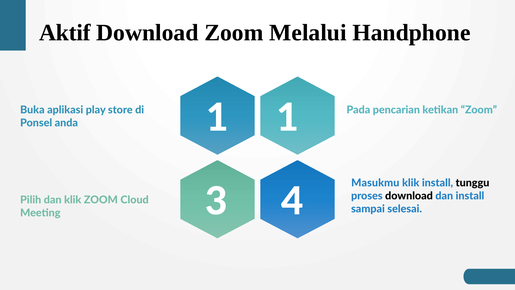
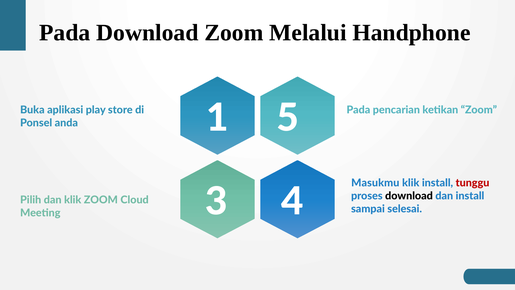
Aktif: Aktif -> Pada (65, 33)
1 1: 1 -> 5 (288, 118)
tunggu colour: black -> red (473, 183)
